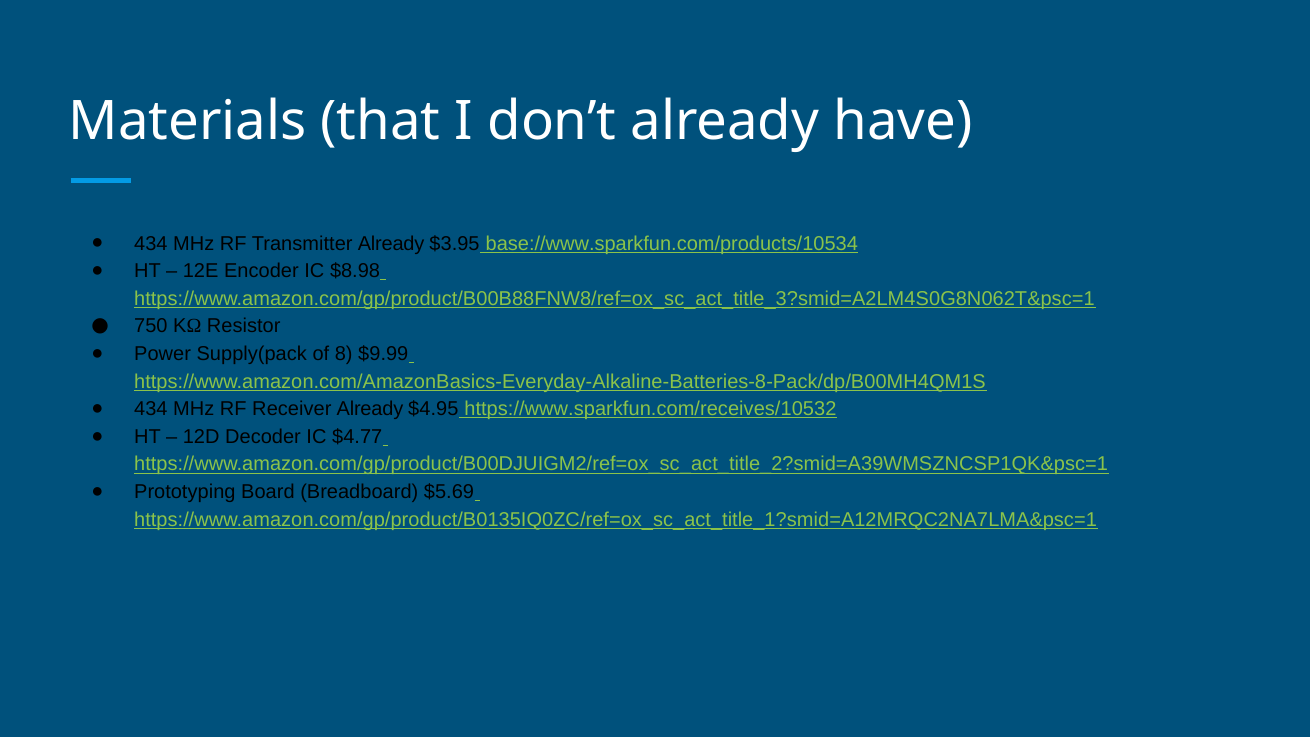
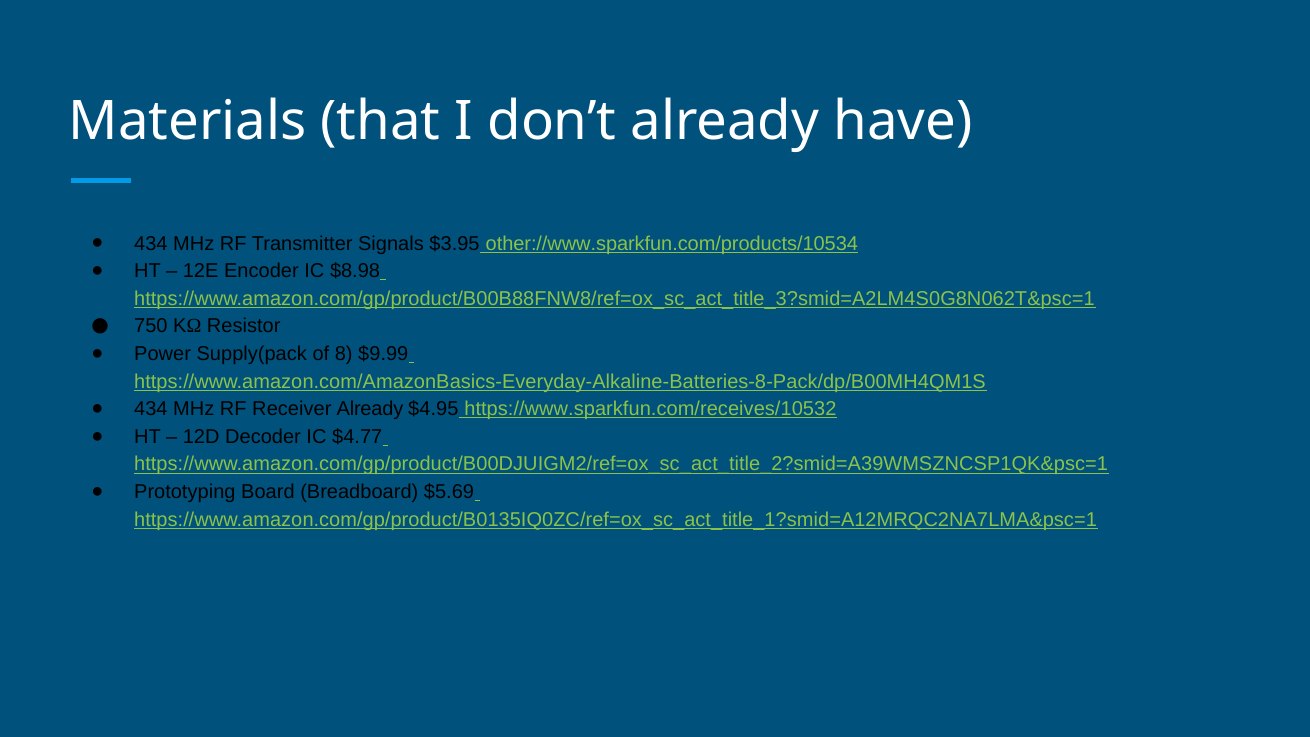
Transmitter Already: Already -> Signals (391, 243)
base://www.sparkfun.com/products/10534: base://www.sparkfun.com/products/10534 -> other://www.sparkfun.com/products/10534 (672, 243)
